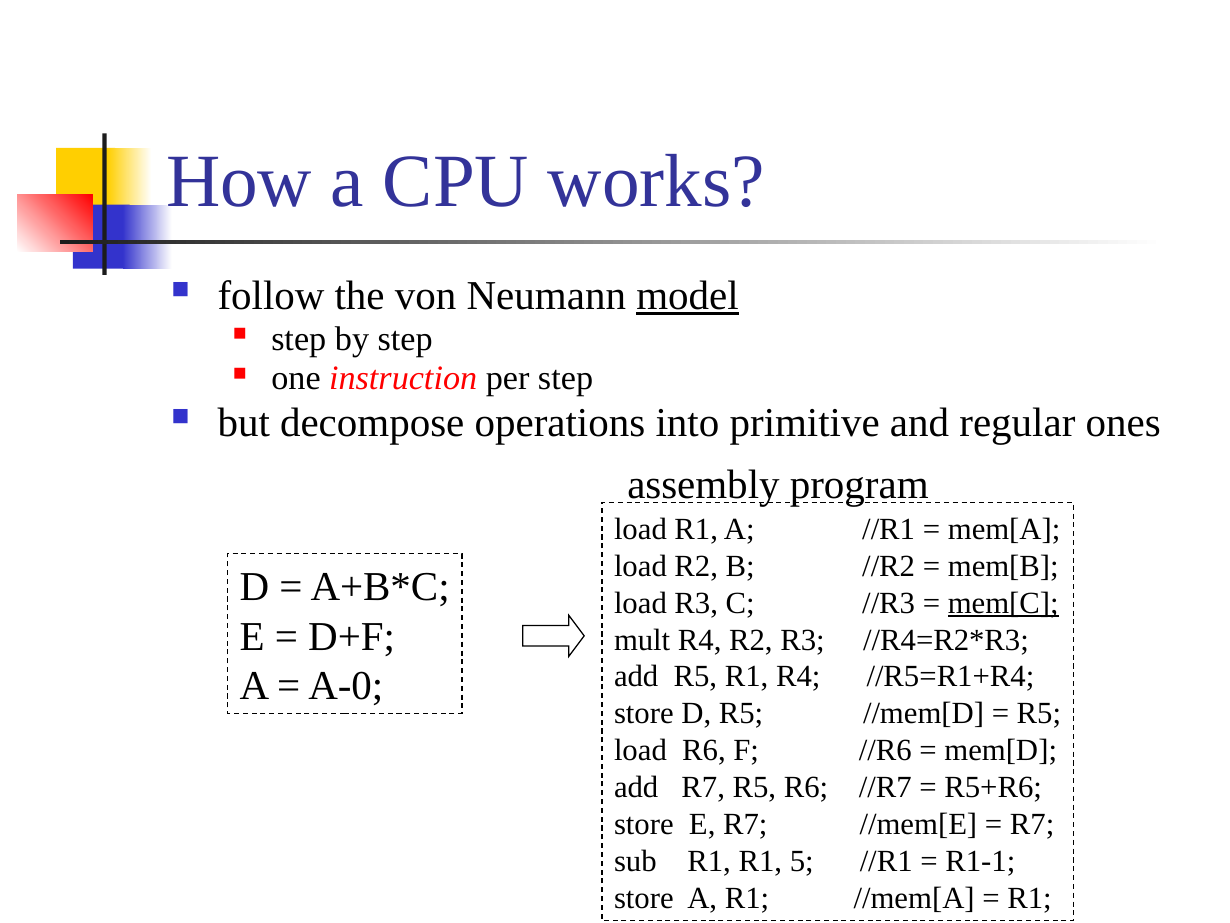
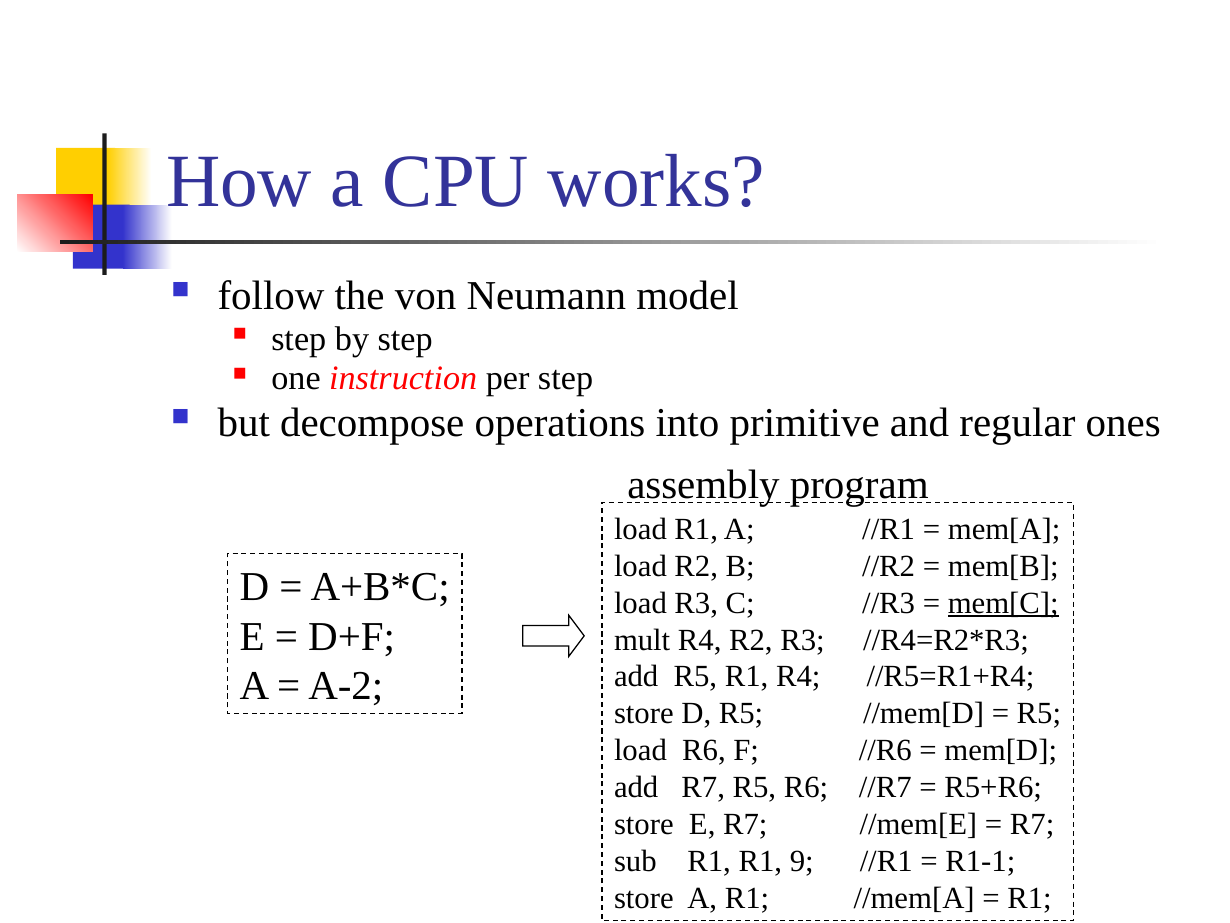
model underline: present -> none (688, 296)
A-0: A-0 -> A-2 (346, 685)
5: 5 -> 9 (802, 861)
